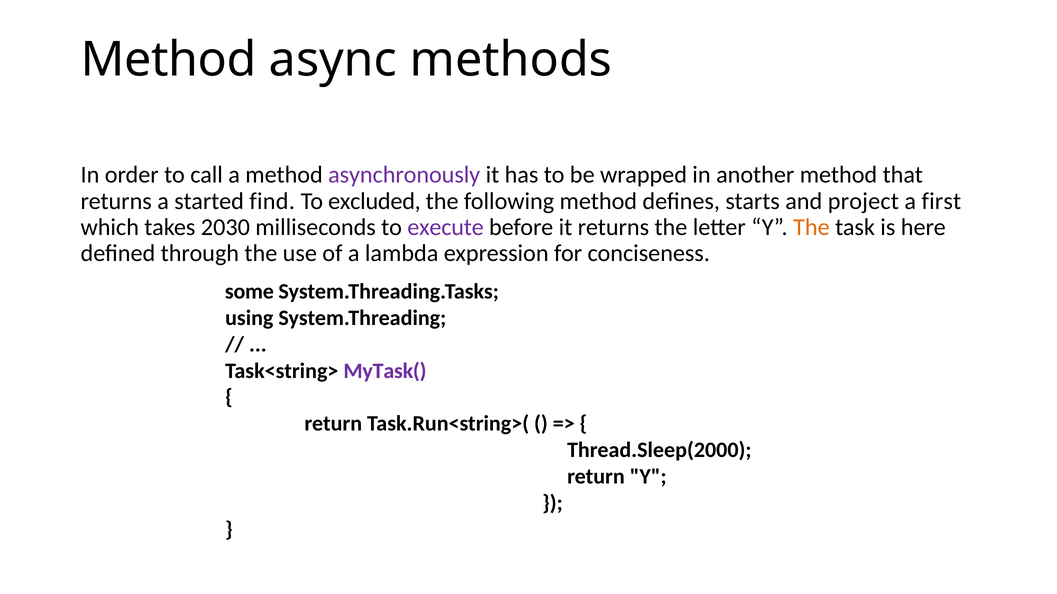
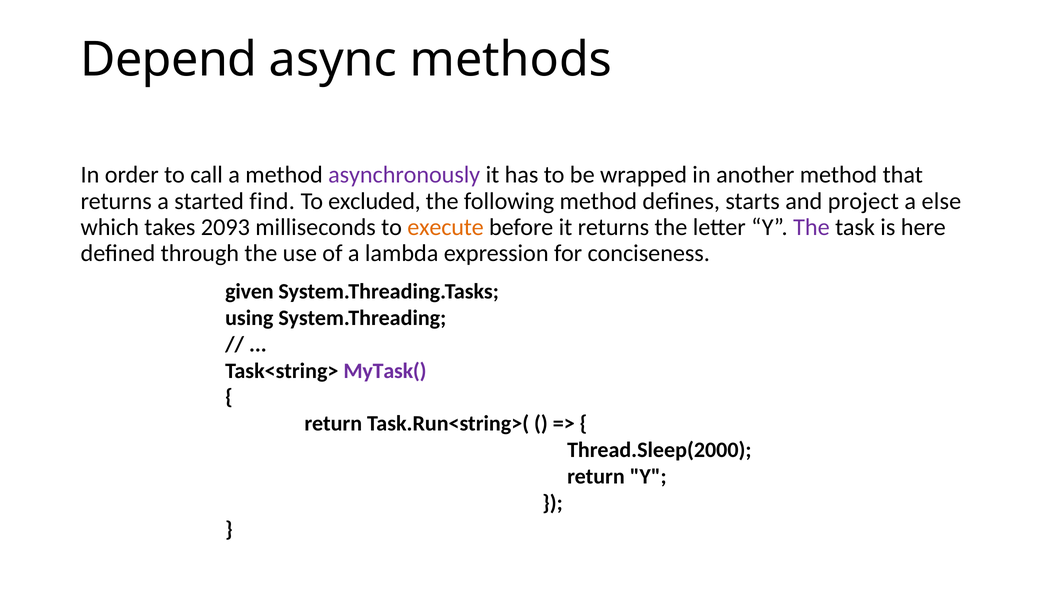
Method: Method -> Depend (169, 60)
first: first -> else (941, 201)
2030: 2030 -> 2093 (225, 227)
execute colour: purple -> orange (446, 227)
The colour: orange -> purple (811, 227)
some: some -> given (249, 292)
